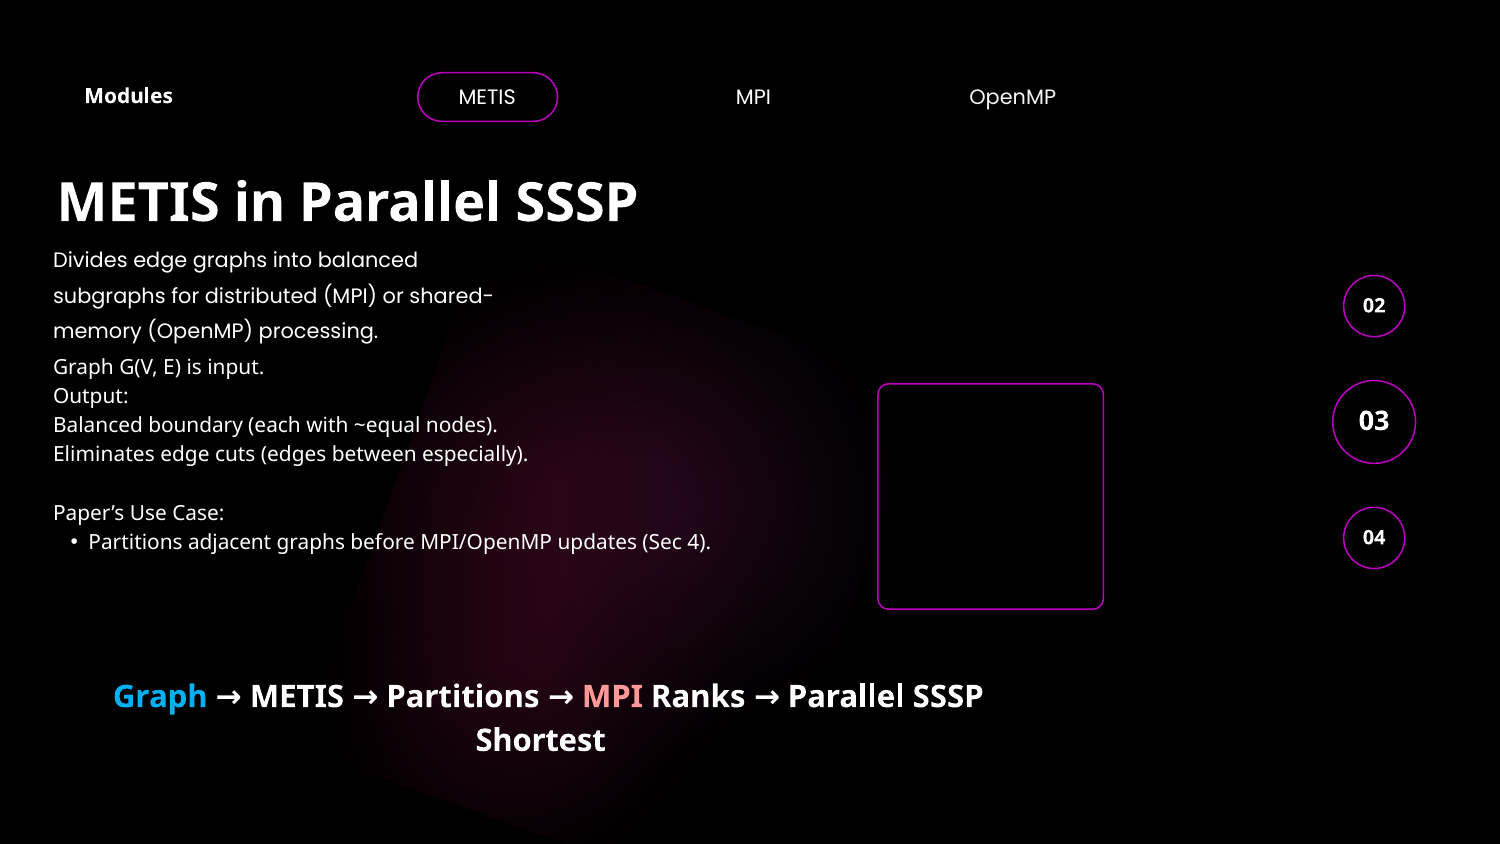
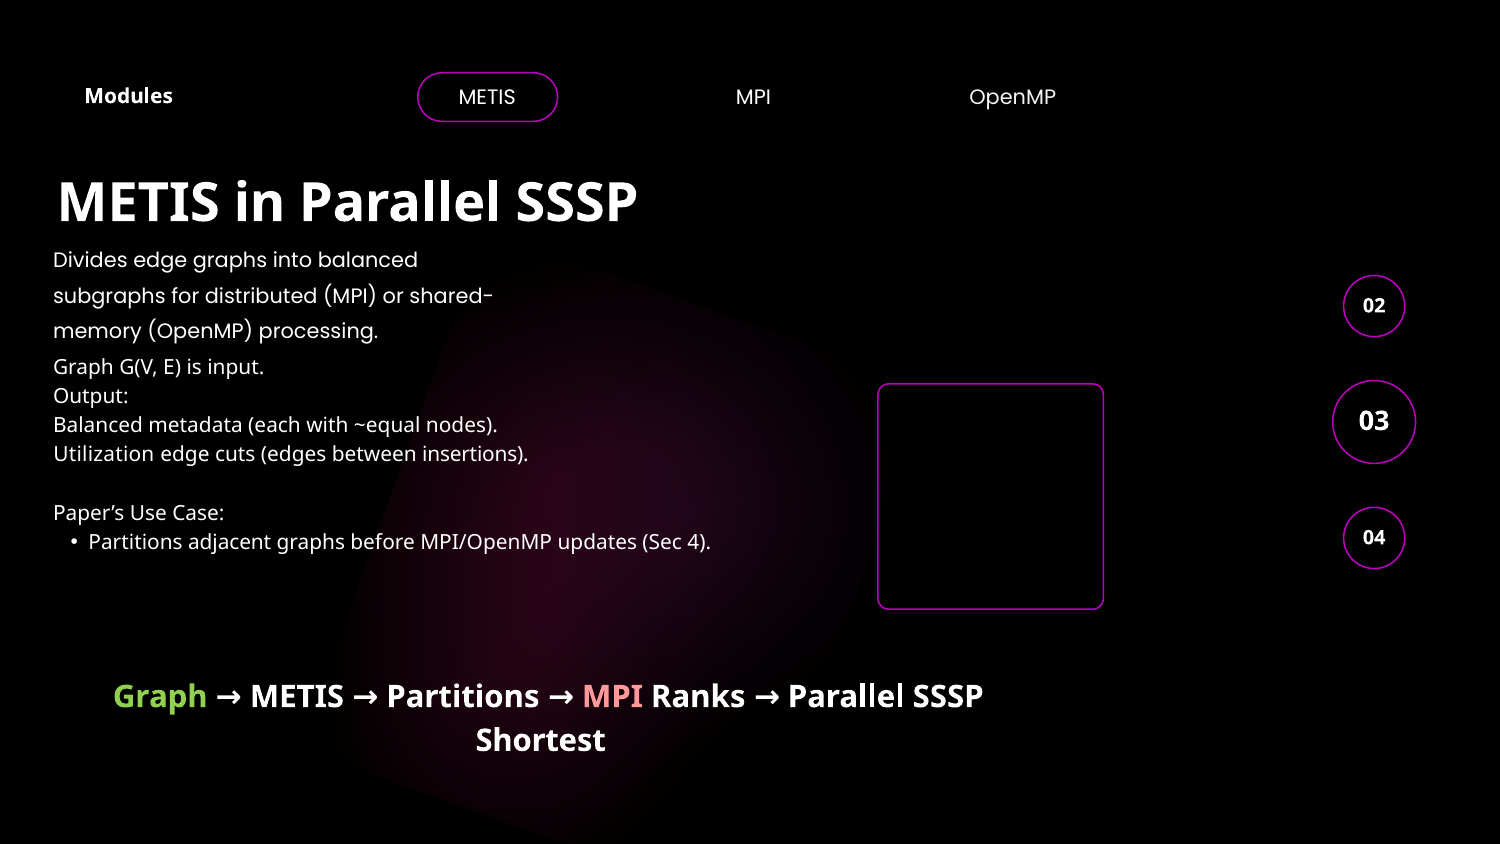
boundary: boundary -> metadata (196, 426)
Eliminates: Eliminates -> Utilization (104, 455)
especially: especially -> insertions (475, 455)
Graph colour: light blue -> light green (160, 697)
